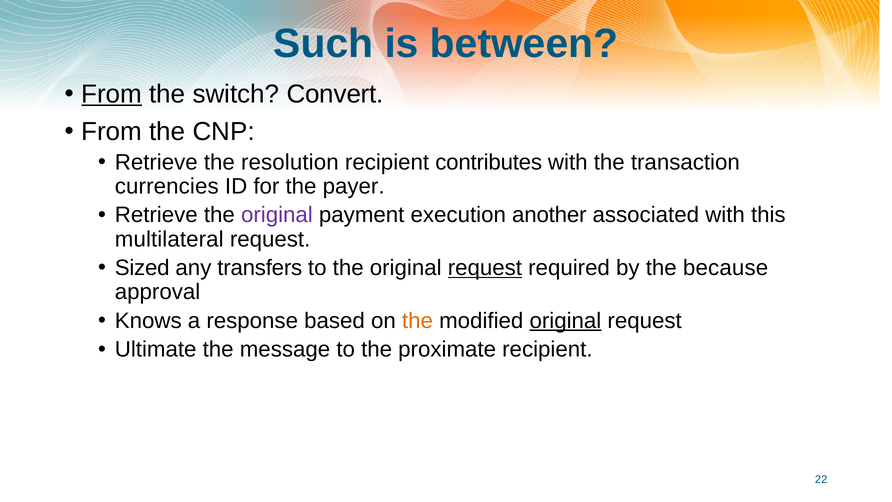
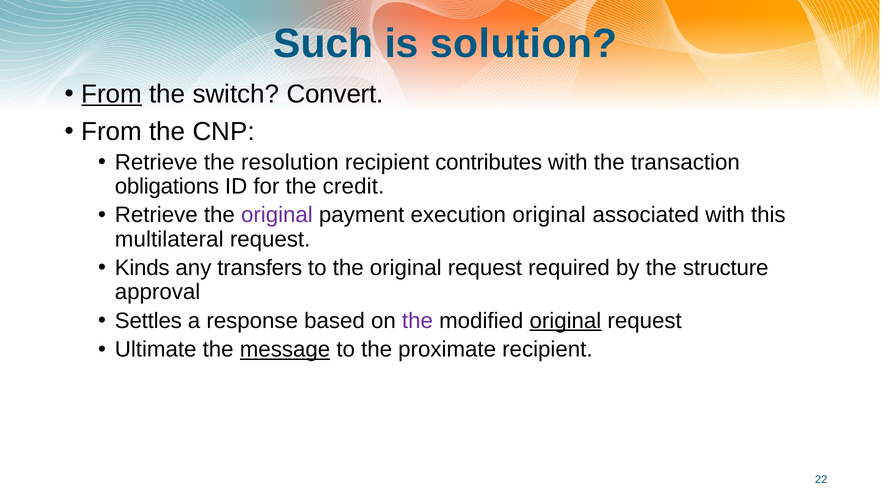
between: between -> solution (524, 44)
currencies: currencies -> obligations (167, 186)
payer: payer -> credit (354, 186)
execution another: another -> original (549, 215)
Sized: Sized -> Kinds (142, 268)
request underline: present -> none (485, 268)
because: because -> structure (726, 268)
Knows: Knows -> Settles (148, 321)
the colour: orange -> purple (417, 321)
message underline: none -> present (285, 349)
